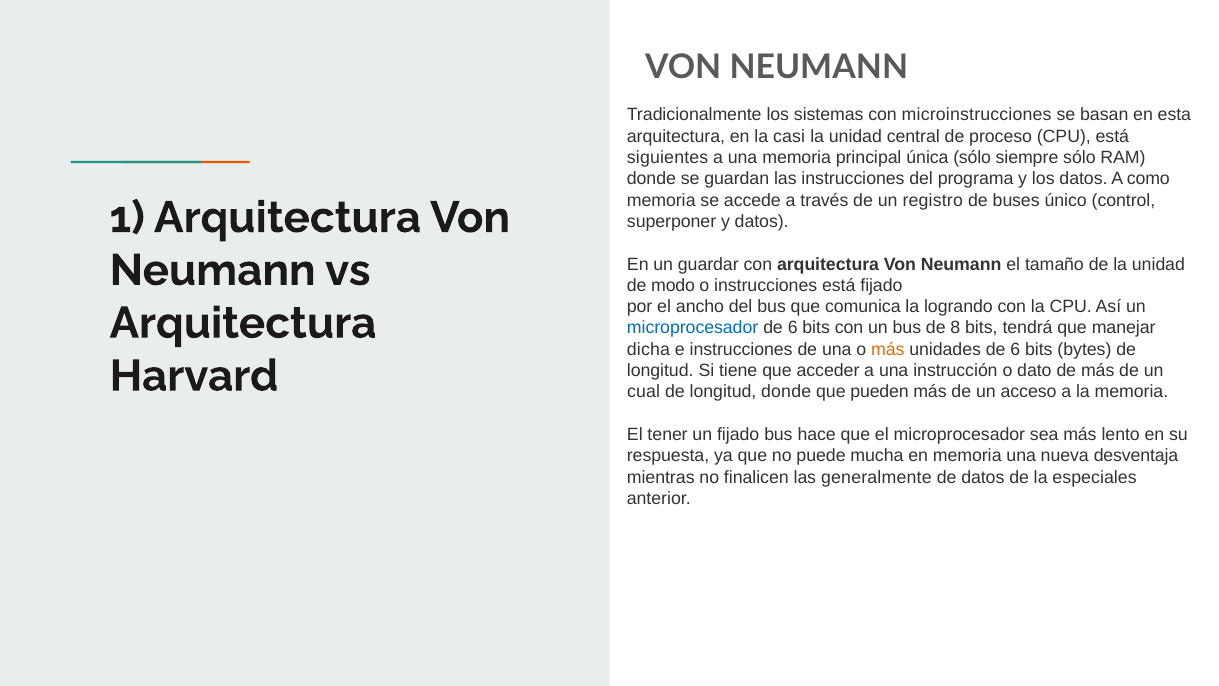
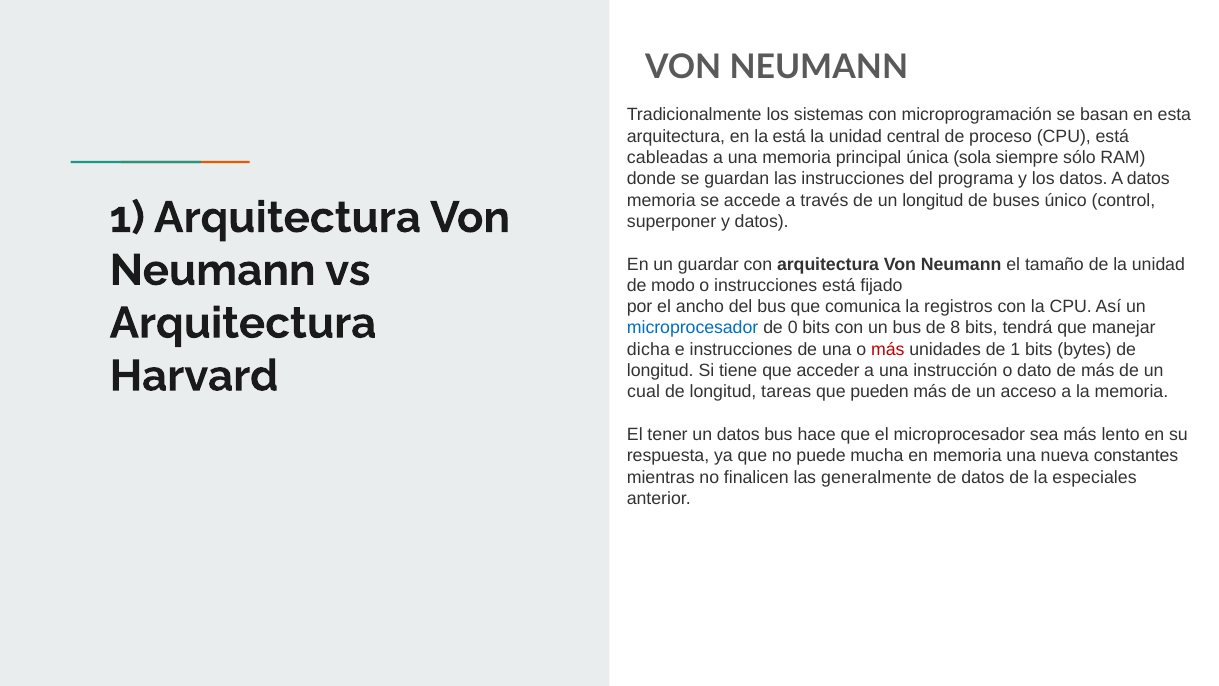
microinstrucciones: microinstrucciones -> microprogramación (977, 115)
la casi: casi -> está (789, 136)
siguientes: siguientes -> cableadas (668, 158)
única sólo: sólo -> sola (972, 158)
A como: como -> datos (1148, 179)
un registro: registro -> longitud (933, 200)
logrando: logrando -> registros (958, 307)
6: 6 -> 0 (793, 328)
más colour: orange -> red (888, 349)
unidades de 6: 6 -> 1 (1015, 349)
longitud donde: donde -> tareas (786, 392)
un fijado: fijado -> datos (738, 435)
desventaja: desventaja -> constantes (1136, 456)
